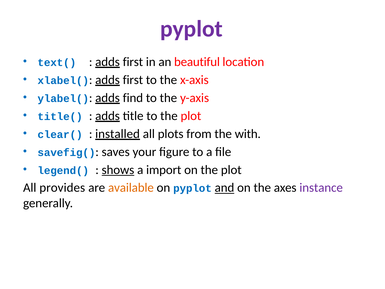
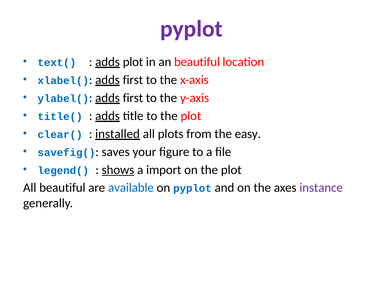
first: first -> plot (133, 62)
find: find -> first (133, 98)
with: with -> easy (248, 134)
All provides: provides -> beautiful (62, 188)
available colour: orange -> blue (131, 188)
and underline: present -> none (224, 188)
